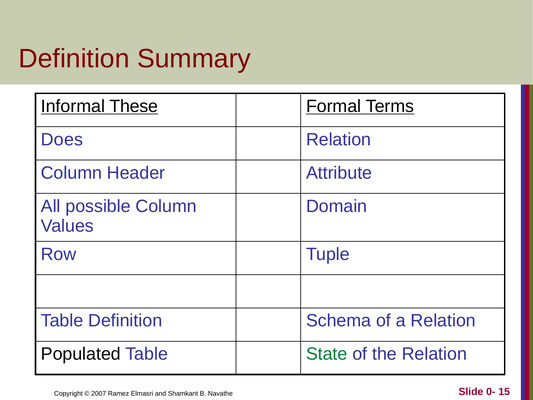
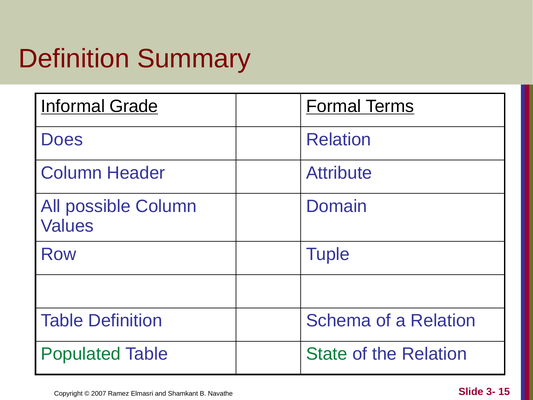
These: These -> Grade (134, 106)
Populated colour: black -> green (81, 354)
0-: 0- -> 3- (491, 392)
